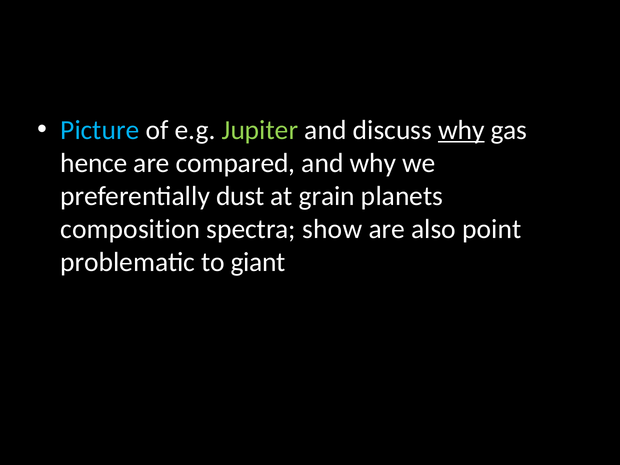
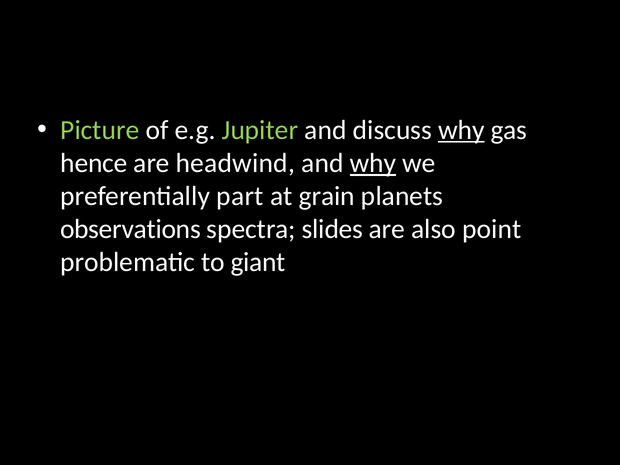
Picture colour: light blue -> light green (100, 130)
compared: compared -> headwind (235, 163)
why underline: none -> present (373, 163)
dust: dust -> part (240, 196)
composition: composition -> observations (130, 229)
show: show -> slides (332, 229)
